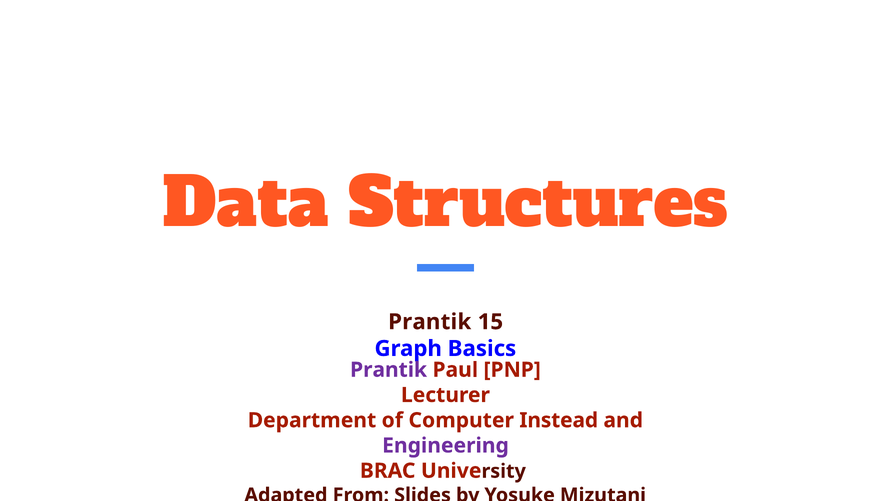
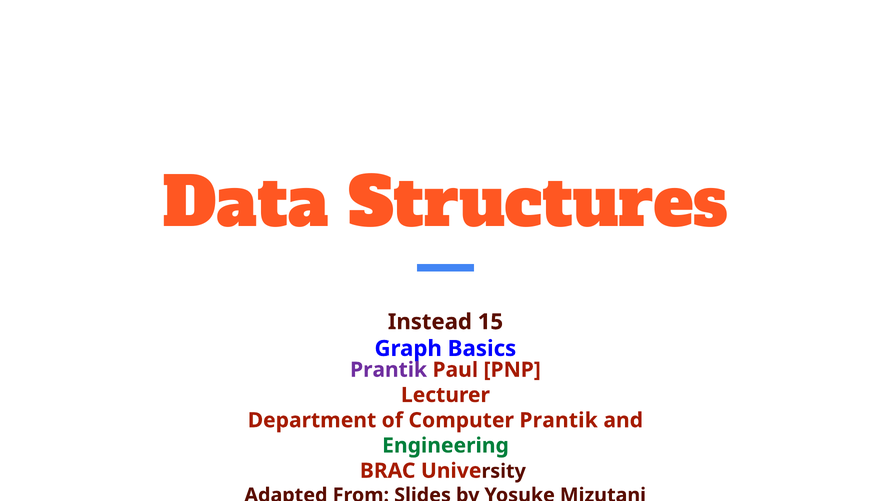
Prantik: Prantik -> Instead (430, 322)
Computer Instead: Instead -> Prantik (559, 420)
Engineering colour: purple -> green (445, 446)
